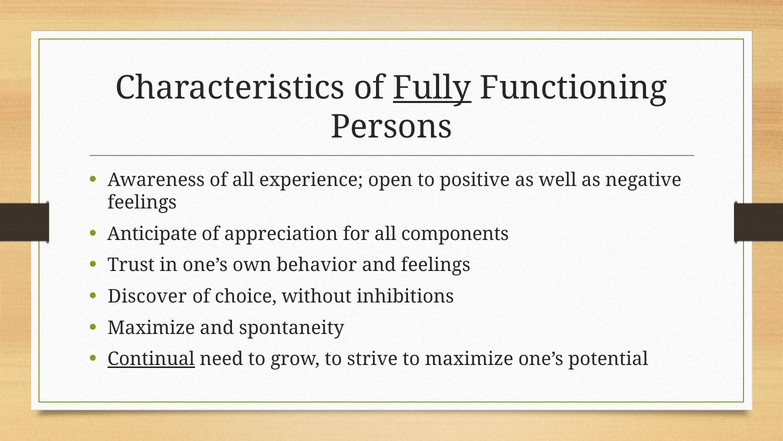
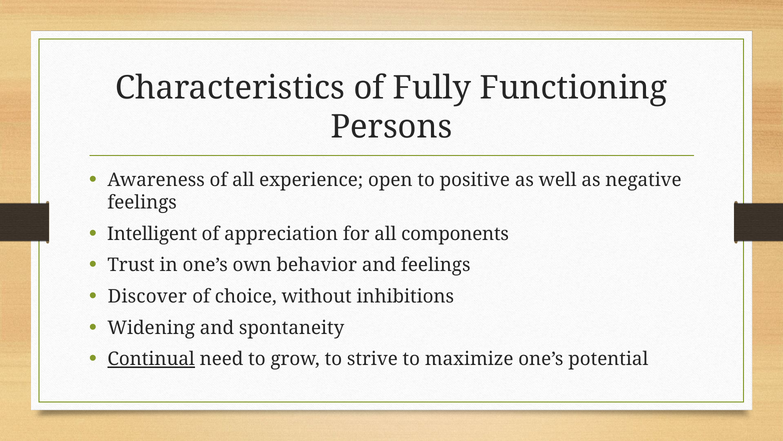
Fully underline: present -> none (432, 88)
Anticipate: Anticipate -> Intelligent (152, 234)
Maximize: Maximize -> Widening (151, 327)
